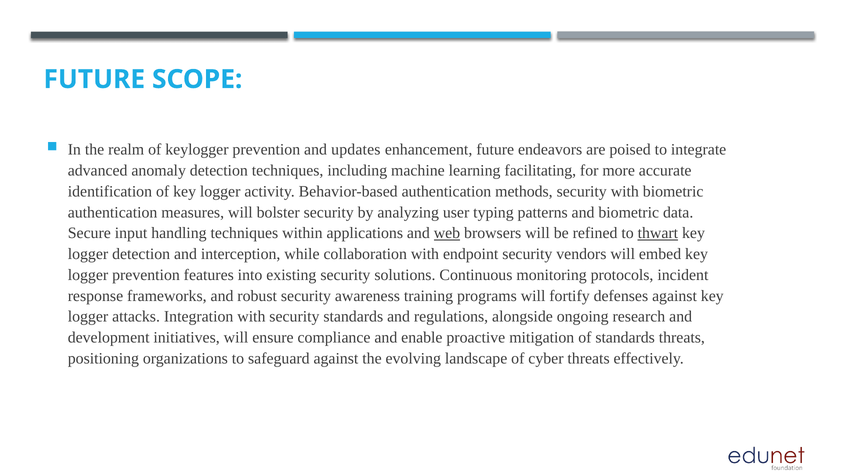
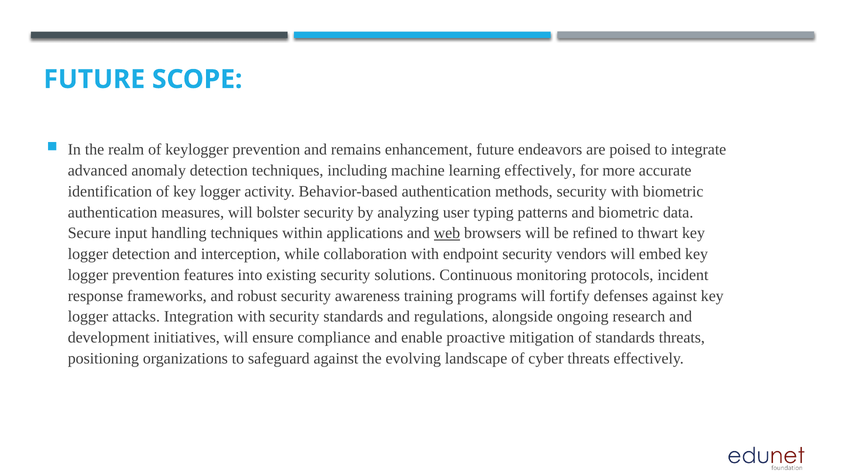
updates: updates -> remains (356, 150)
learning facilitating: facilitating -> effectively (540, 171)
thwart underline: present -> none (658, 233)
